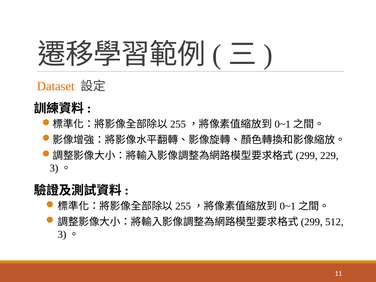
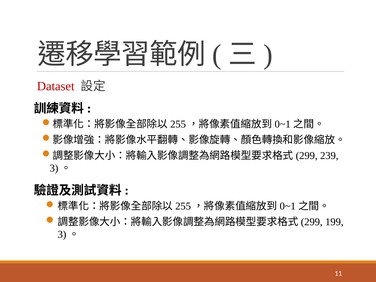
Dataset colour: orange -> red (56, 86)
229: 229 -> 239 (329, 156)
512: 512 -> 199 (334, 222)
